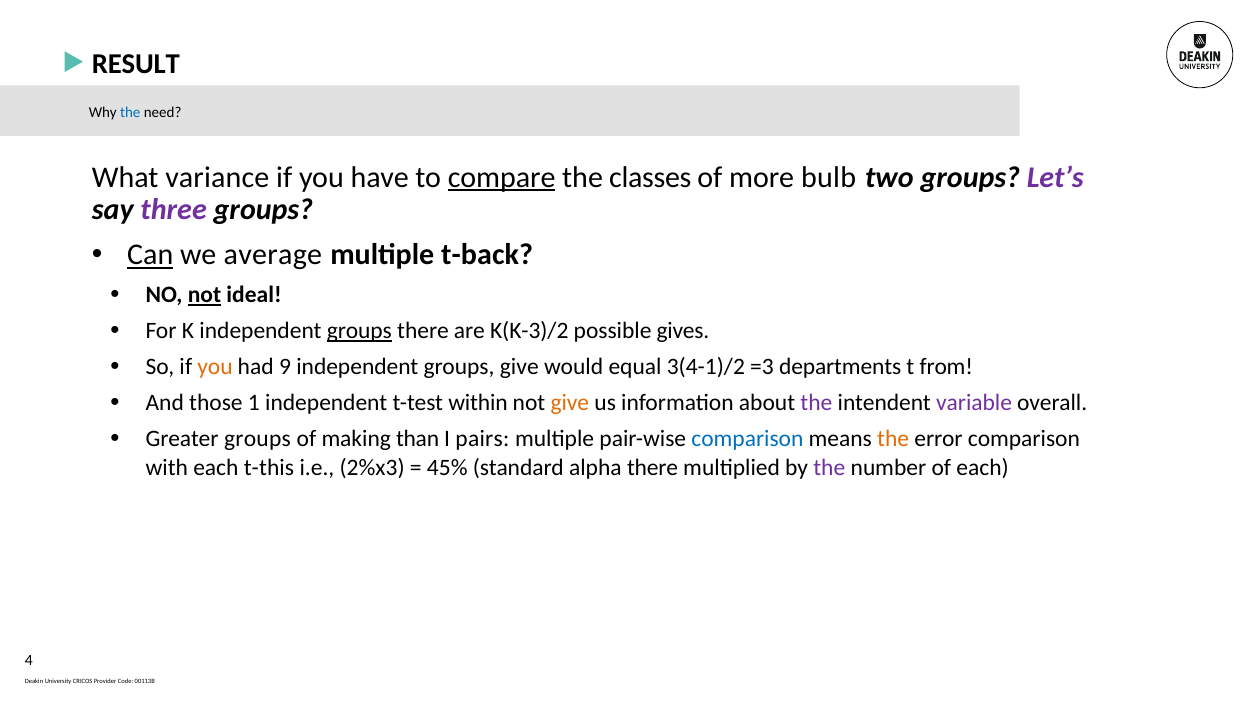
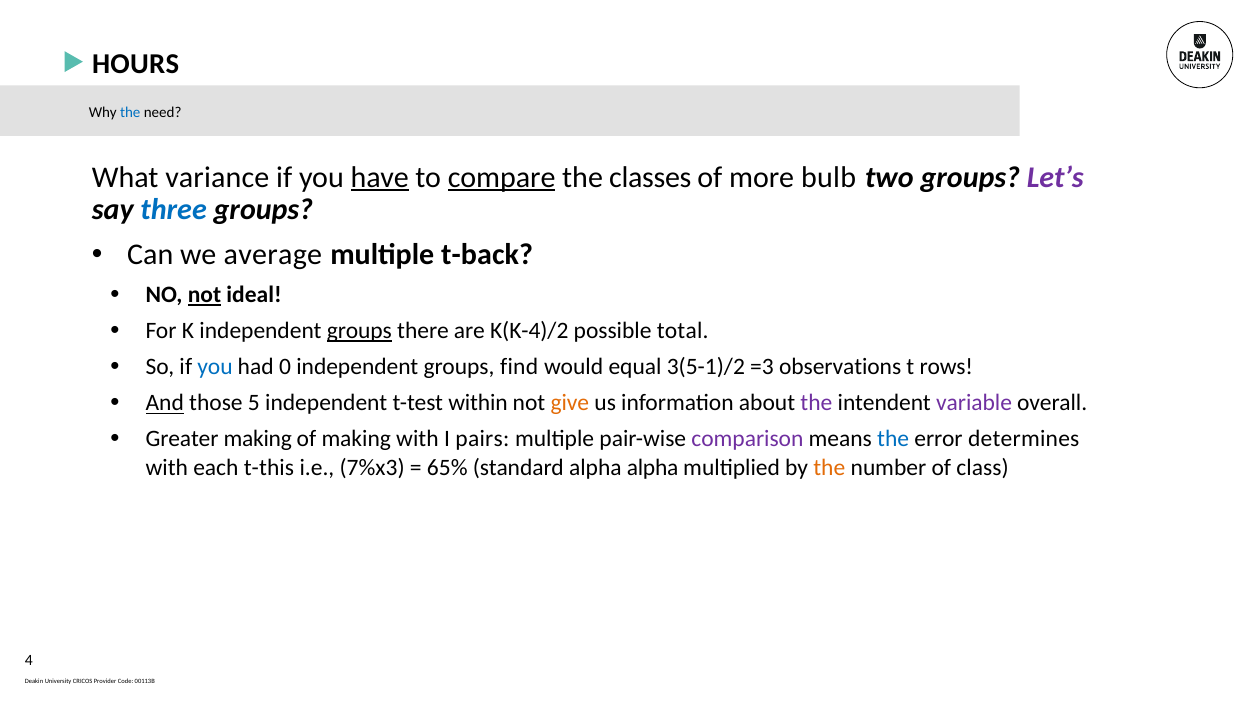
RESULT: RESULT -> HOURS (136, 64)
have underline: none -> present (380, 177)
three colour: purple -> blue (174, 210)
Can underline: present -> none (150, 255)
K(K-3)/2: K(K-3)/2 -> K(K-4)/2 (529, 331)
gives: gives -> total (683, 331)
you colour: orange -> blue (215, 367)
9: 9 -> 0 (285, 367)
groups give: give -> find (519, 367)
3(4-1)/2: 3(4-1)/2 -> 3(5-1)/2 (706, 367)
departments: departments -> observations (840, 367)
from: from -> rows (946, 367)
And underline: none -> present (165, 403)
1: 1 -> 5 (254, 403)
Greater groups: groups -> making (258, 439)
making than: than -> with (417, 439)
comparison colour: blue -> purple (747, 439)
the colour: orange -> blue (893, 439)
error comparison: comparison -> determines (1024, 439)
2%x3: 2%x3 -> 7%x3 (372, 468)
45%: 45% -> 65% (447, 468)
alpha there: there -> alpha (653, 468)
the colour: purple -> orange (829, 468)
of each: each -> class (983, 468)
